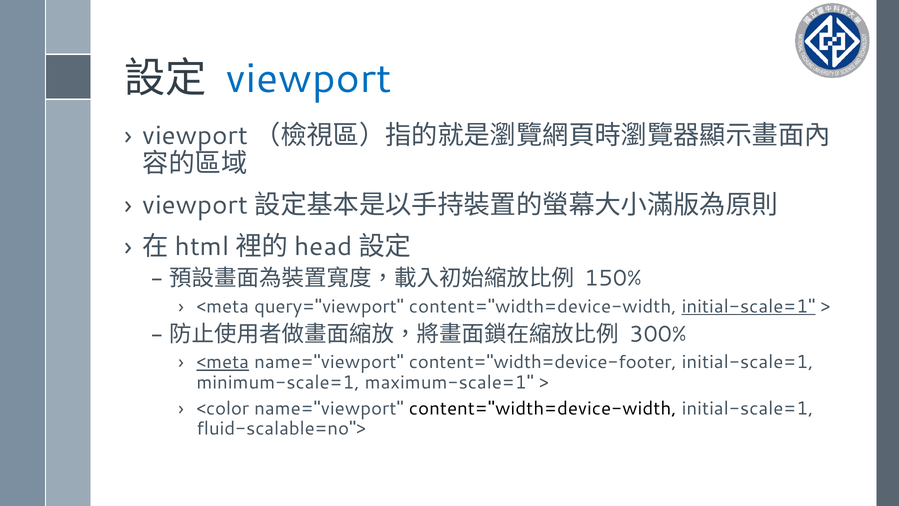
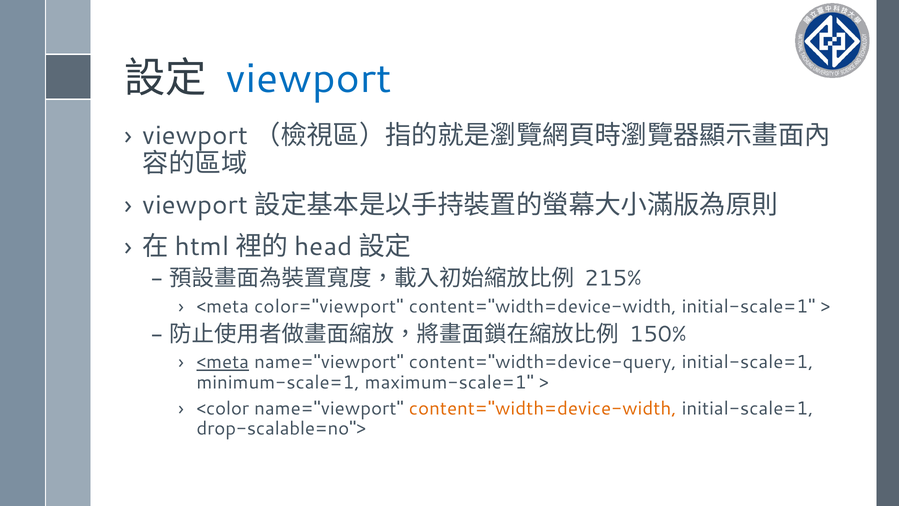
150%: 150% -> 215% (613, 278)
query="viewport: query="viewport -> color="viewport (329, 306)
initial-scale=1 underline: present -> none (749, 306)
300%: 300% -> 150% (658, 334)
content="width=device-footer: content="width=device-footer -> content="width=device-query (543, 362)
content="width=device-width colour: black -> orange (543, 408)
fluid-scalable=no">: fluid-scalable=no"> -> drop-scalable=no"> (281, 428)
